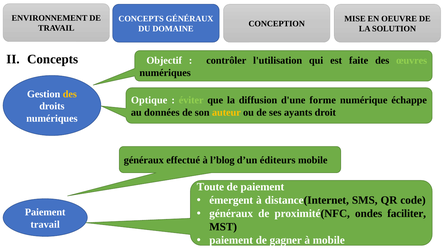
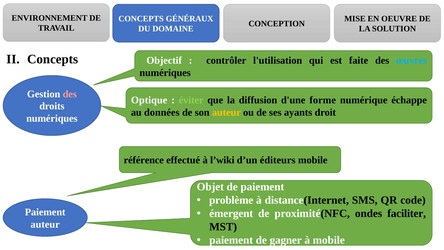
œuvres colour: light green -> light blue (412, 60)
des colour: yellow -> pink (70, 94)
généraux: généraux -> référence (144, 160)
l’blog: l’blog -> l’wiki (222, 160)
Toute: Toute -> Objet (210, 187)
émergent: émergent -> problème (231, 200)
généraux: généraux -> émergent (231, 213)
travail: travail -> auteur (45, 224)
